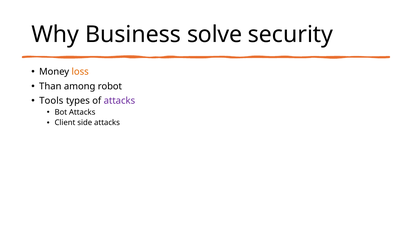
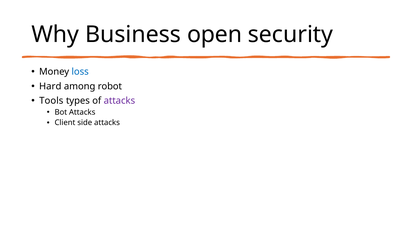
solve: solve -> open (215, 35)
loss colour: orange -> blue (80, 72)
Than: Than -> Hard (50, 86)
